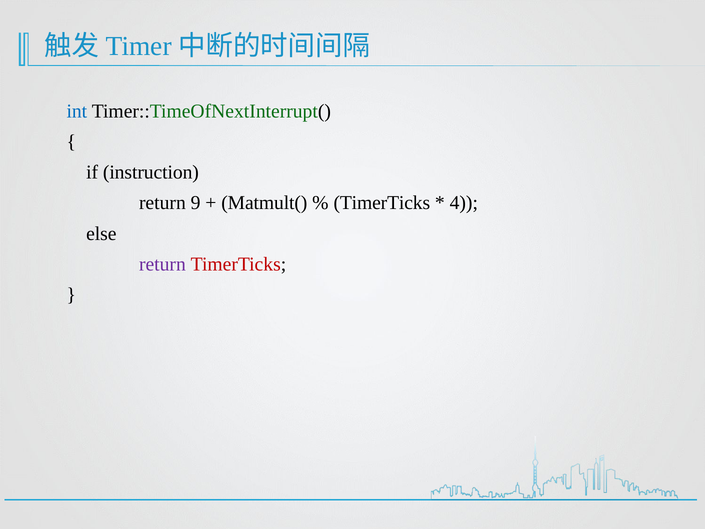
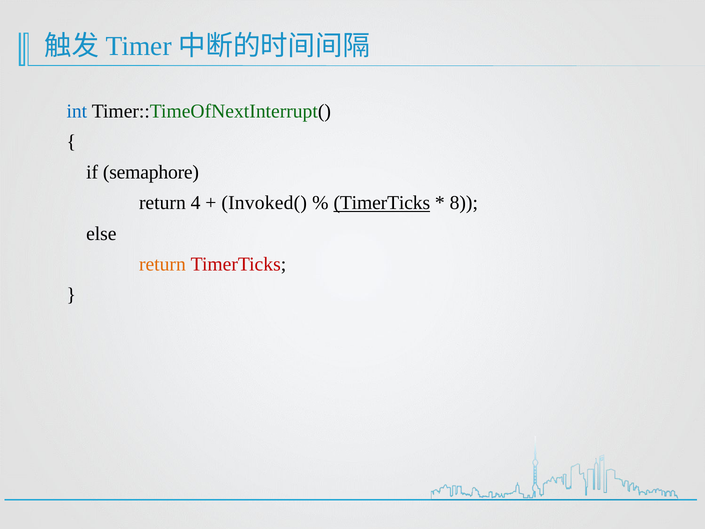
instruction: instruction -> semaphore (151, 172)
9: 9 -> 4 (196, 203)
Matmult(: Matmult( -> Invoked( (264, 203)
TimerTicks underline: none -> present (382, 203)
4: 4 -> 8 (464, 203)
return colour: purple -> orange (162, 264)
